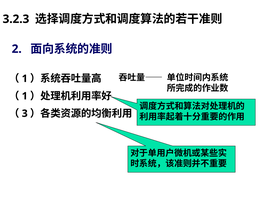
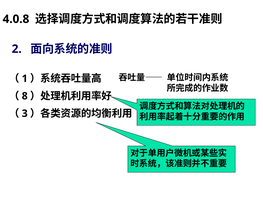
3.2.3: 3.2.3 -> 4.0.8 (16, 19)
1: 1 -> 8 (25, 96)
